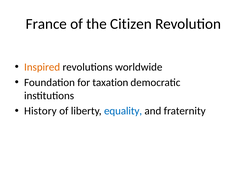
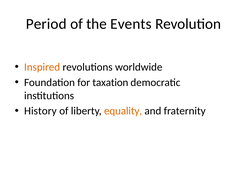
France: France -> Period (46, 24)
Citizen: Citizen -> Events (131, 24)
equality colour: blue -> orange (123, 111)
